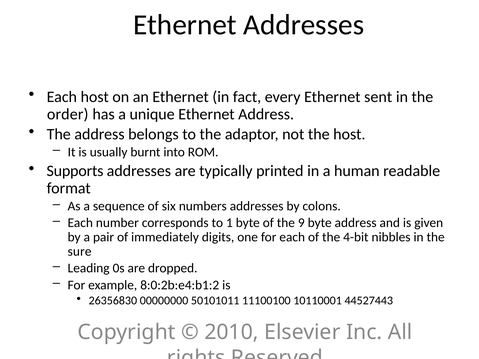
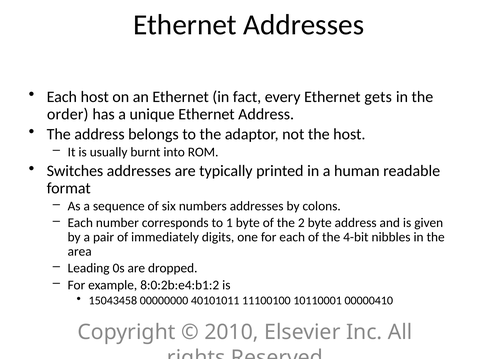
sent: sent -> gets (378, 97)
Supports: Supports -> Switches (75, 171)
9: 9 -> 2 (301, 223)
sure: sure -> area (80, 252)
26356830: 26356830 -> 15043458 (113, 301)
50101011: 50101011 -> 40101011 (215, 301)
44527443: 44527443 -> 00000410 (369, 301)
